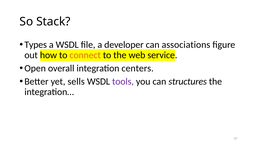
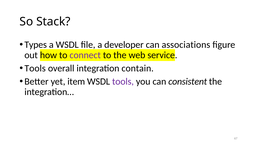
connect colour: orange -> purple (85, 55)
Open: Open -> Tools (35, 68)
centers: centers -> contain (138, 68)
sells: sells -> item (76, 81)
structures: structures -> consistent (188, 81)
